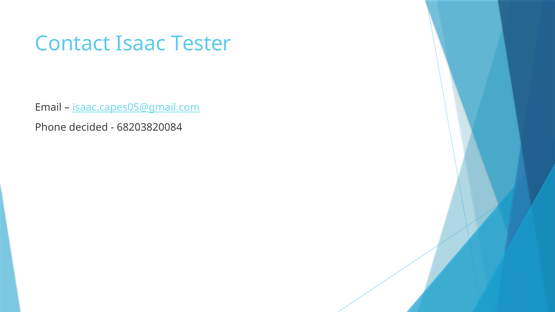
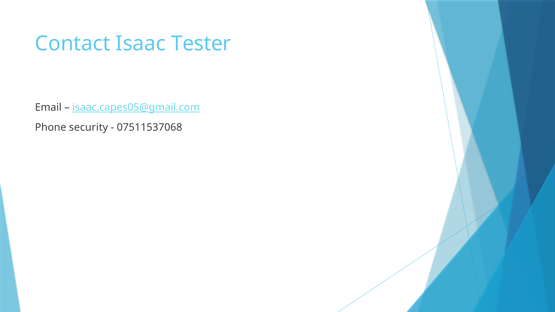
decided: decided -> security (88, 127)
68203820084: 68203820084 -> 07511537068 (150, 127)
